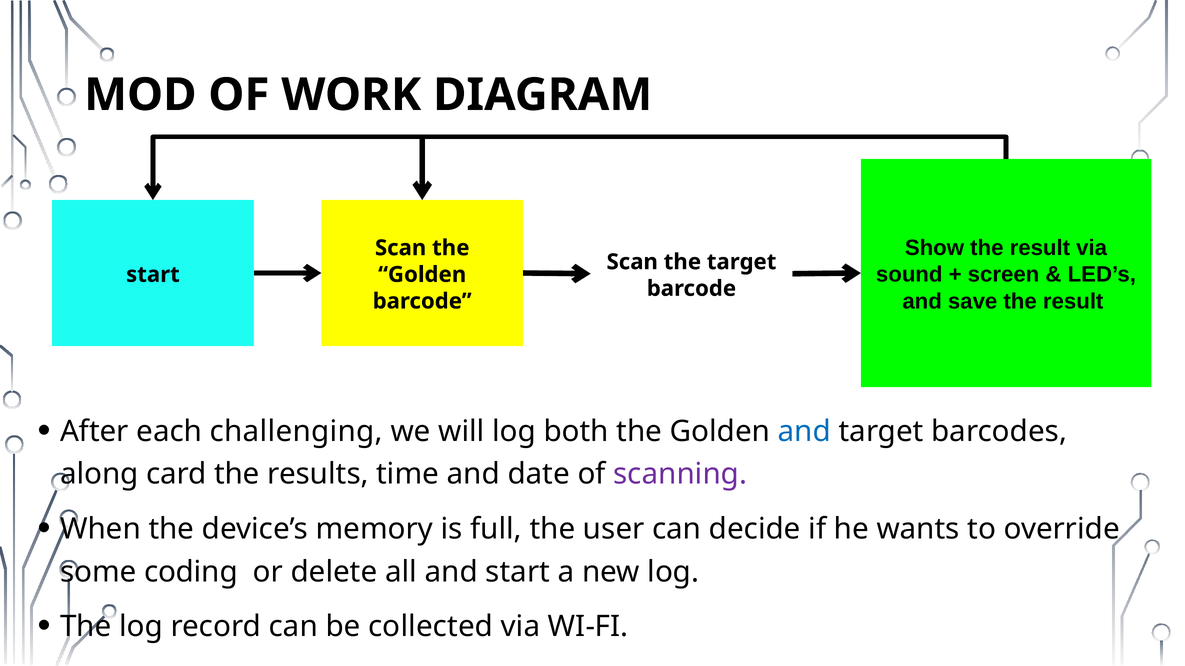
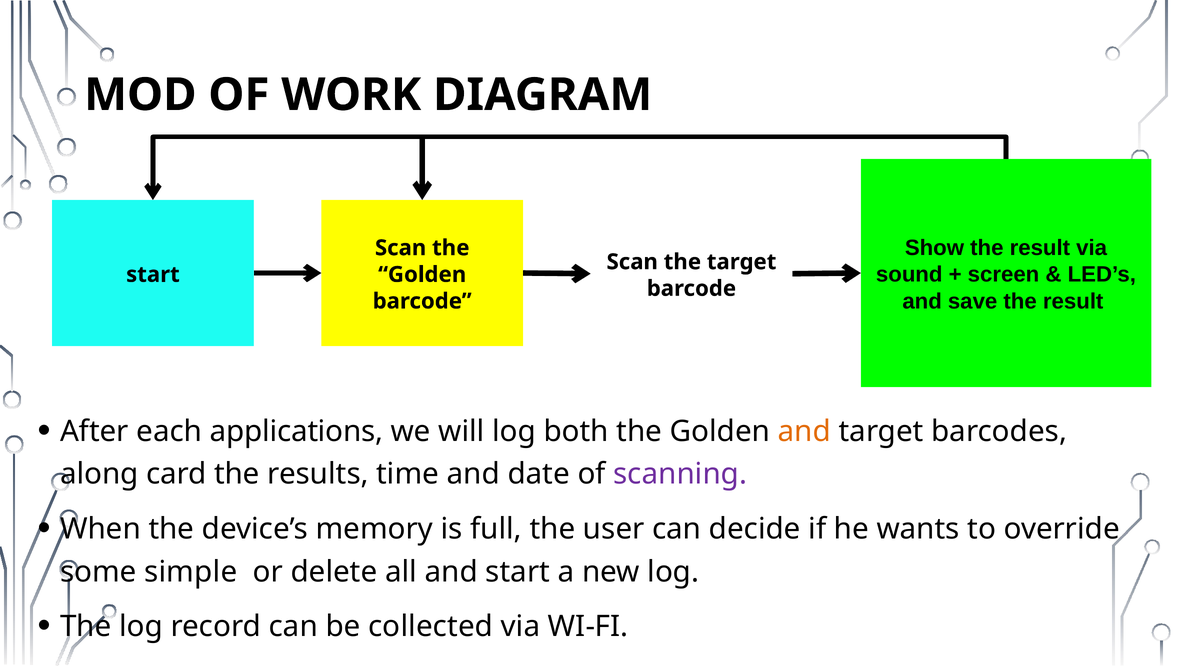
challenging: challenging -> applications (296, 432)
and colour: blue -> orange (804, 432)
coding: coding -> simple (191, 572)
